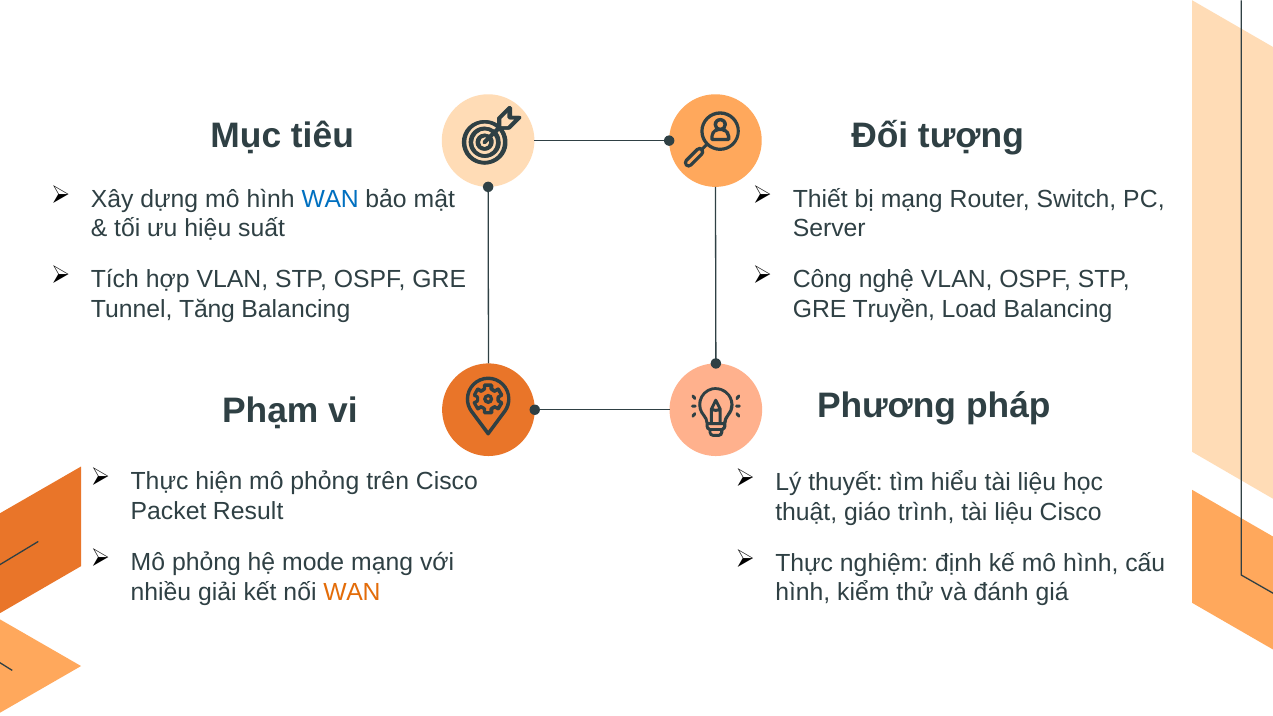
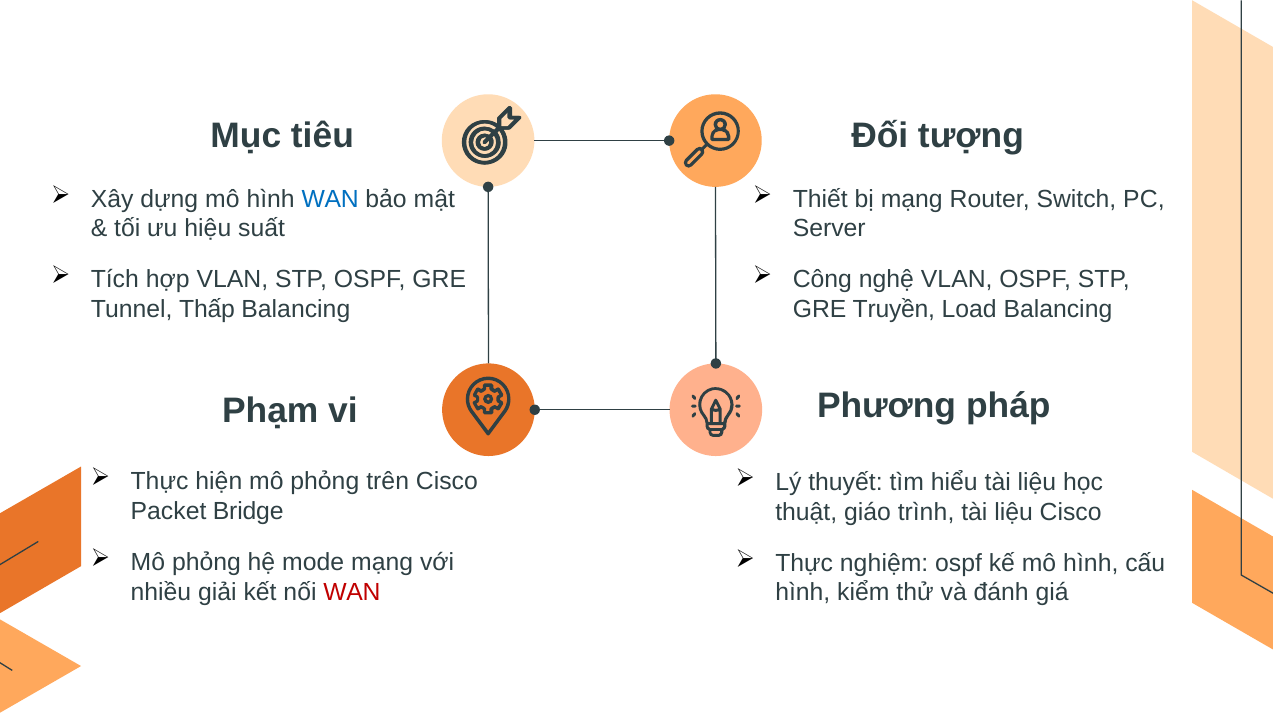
Tăng: Tăng -> Thấp (207, 309)
Result: Result -> Bridge (248, 511)
nghiệm định: định -> ospf (959, 563)
WAN colour: orange -> red (352, 592)
